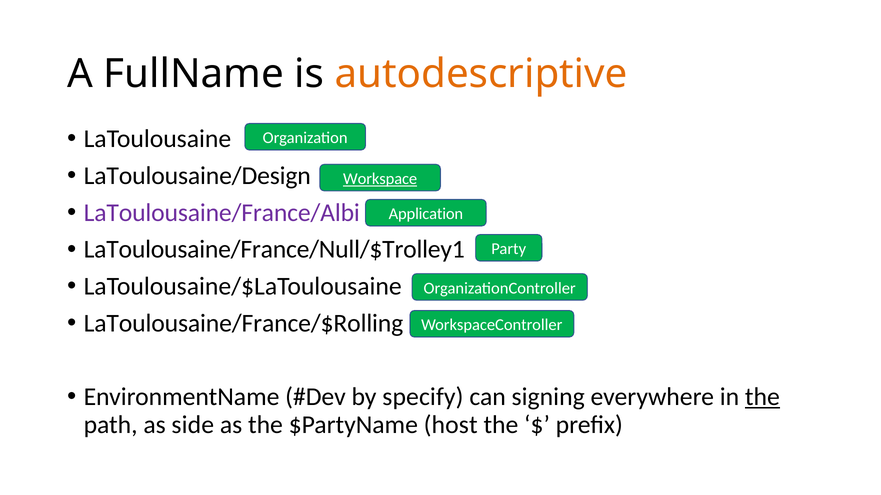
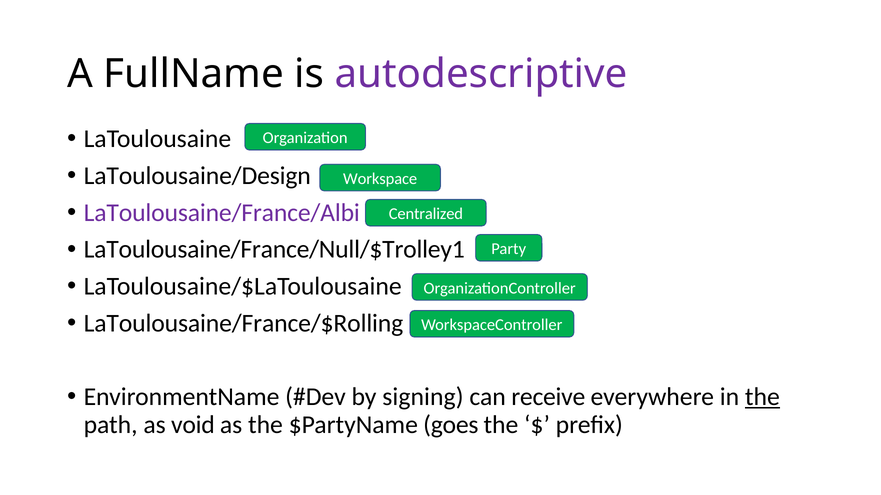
autodescriptive colour: orange -> purple (481, 74)
Workspace underline: present -> none (380, 179)
Application: Application -> Centralized (426, 214)
specify: specify -> signing (423, 397)
signing: signing -> receive (548, 397)
side: side -> void (193, 425)
host: host -> goes (451, 425)
